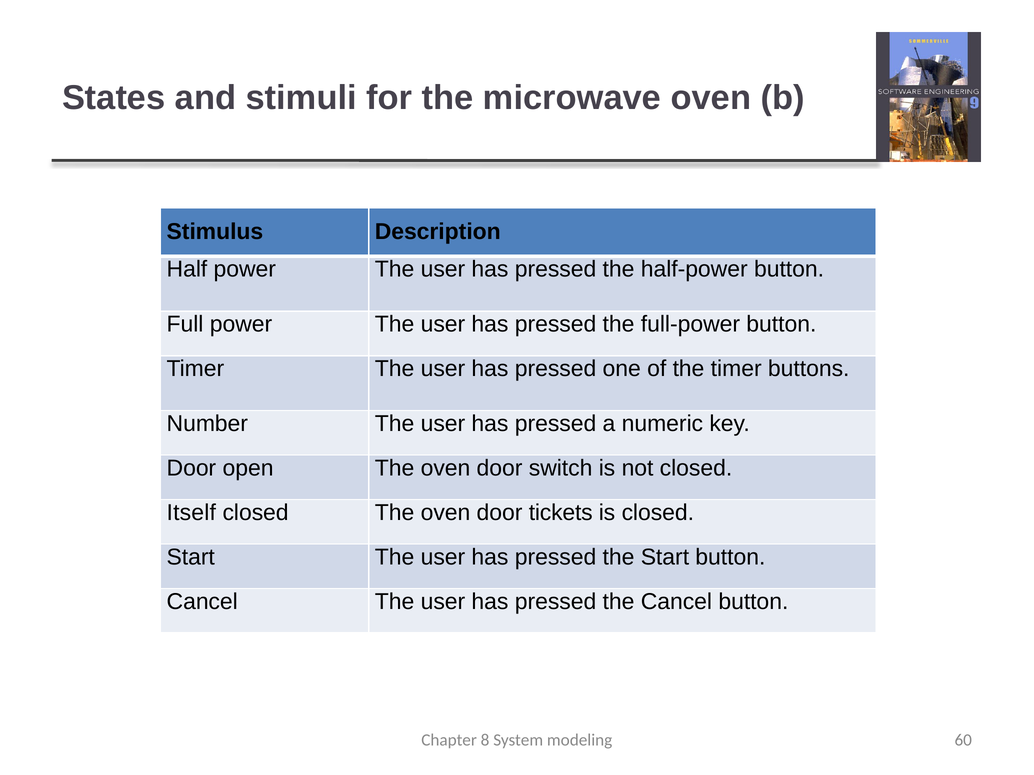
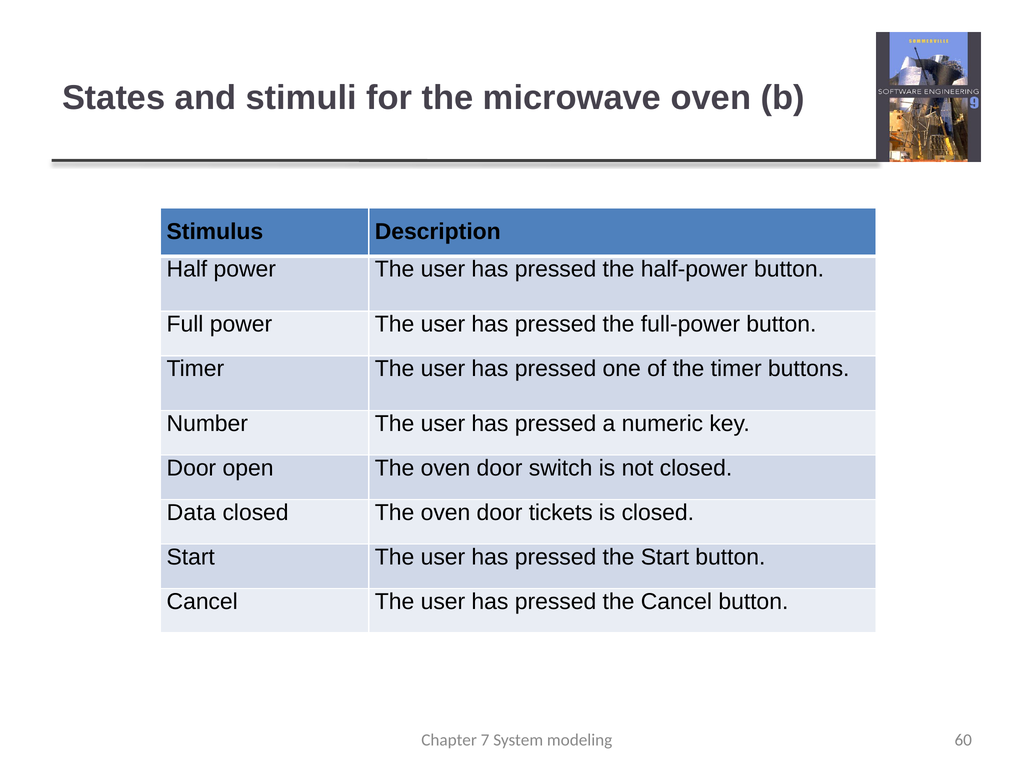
Itself: Itself -> Data (191, 513)
8: 8 -> 7 (485, 741)
